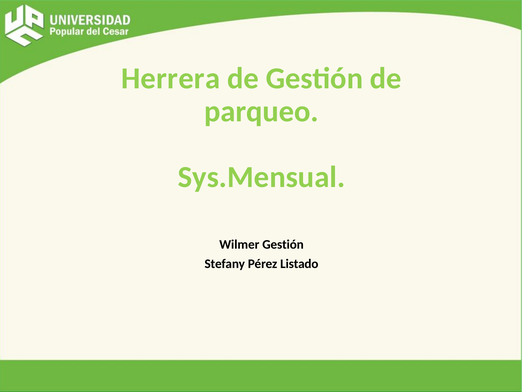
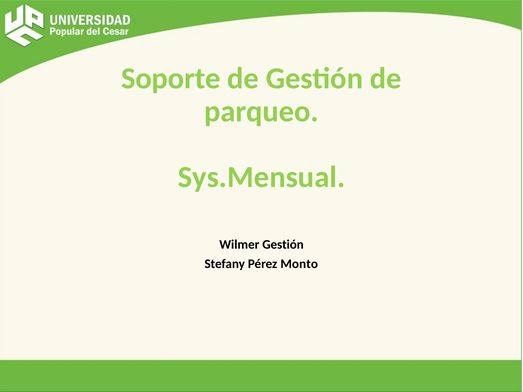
Herrera: Herrera -> Soporte (171, 78)
Listado: Listado -> Monto (299, 264)
